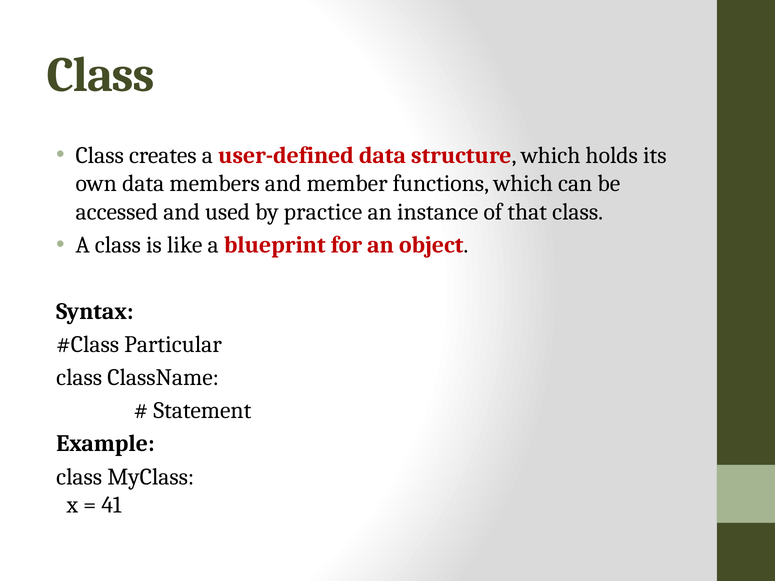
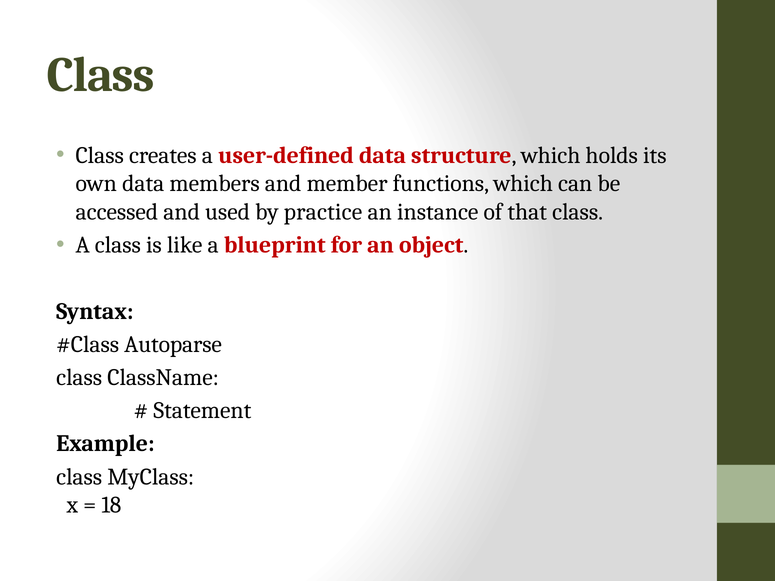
Particular: Particular -> Autoparse (173, 345)
41: 41 -> 18 (111, 505)
